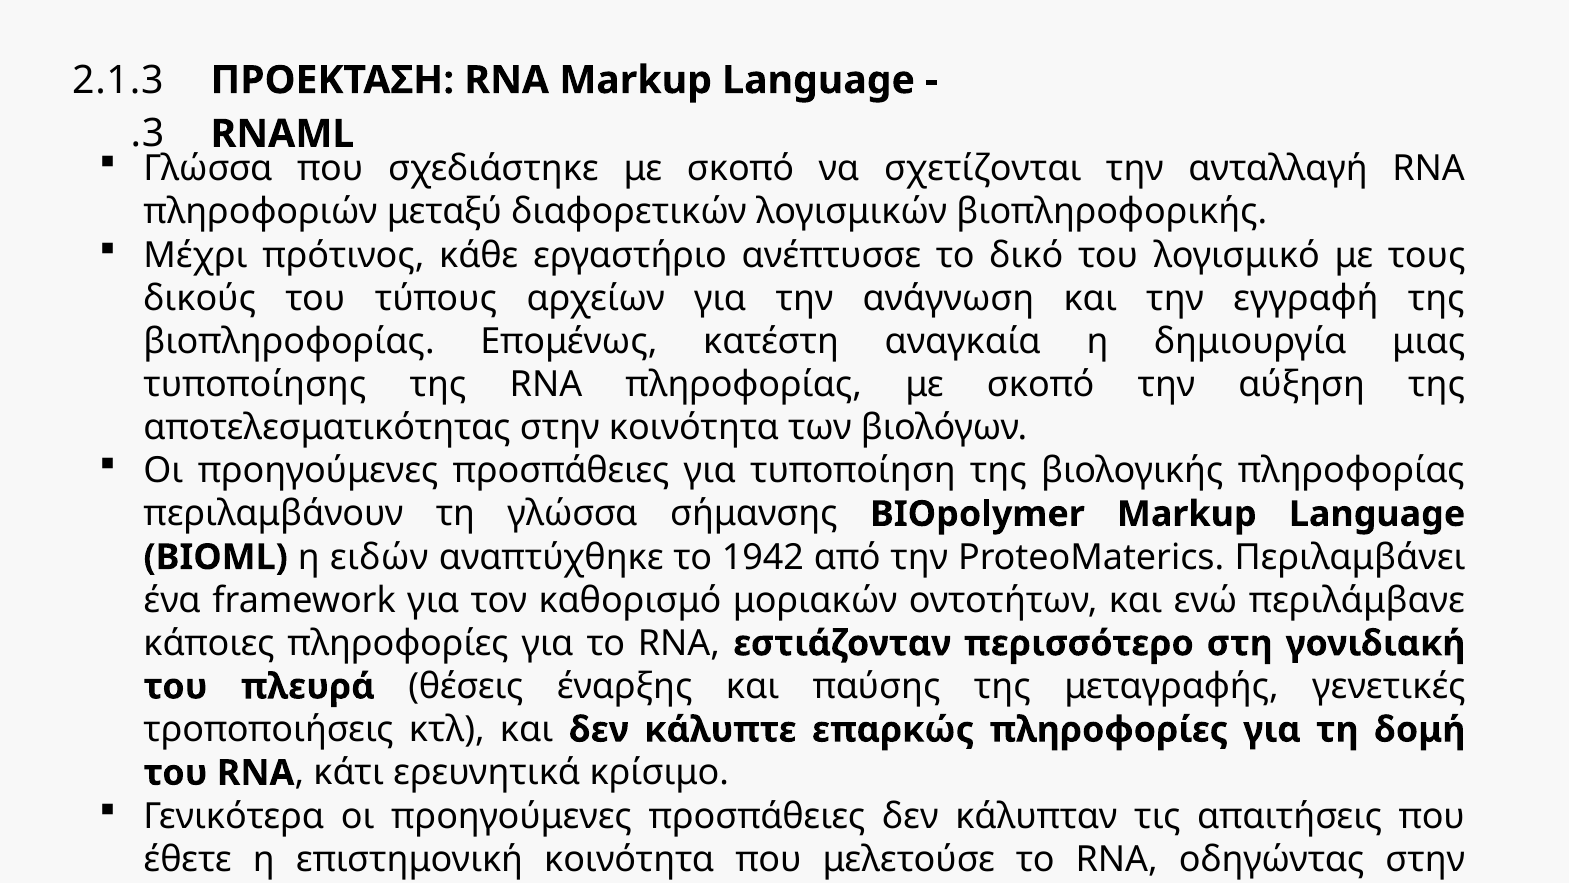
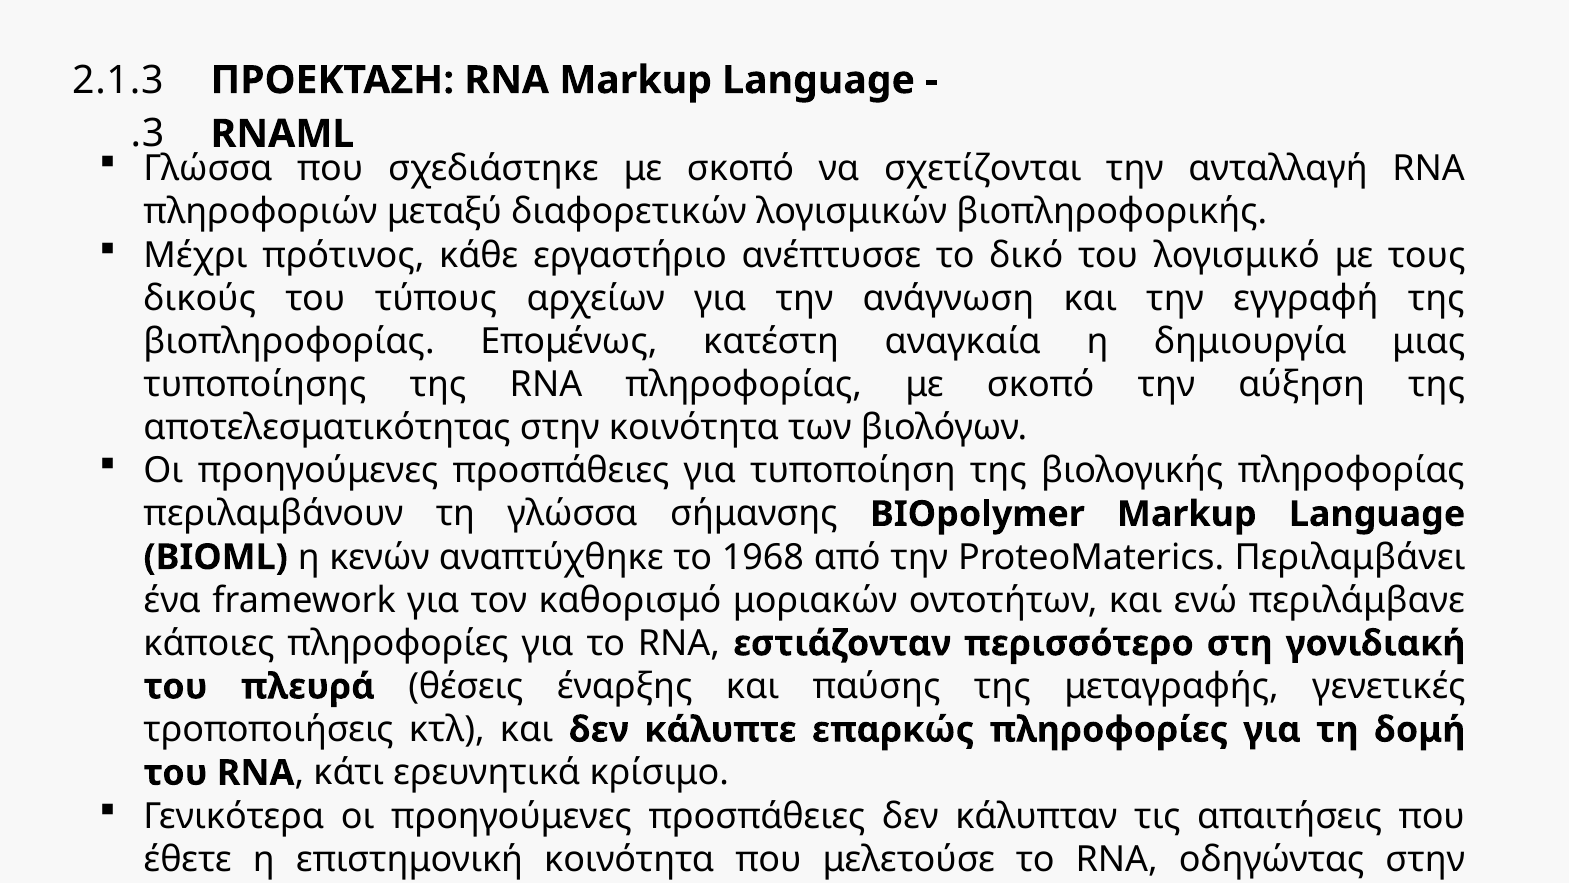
ειδών: ειδών -> κενών (380, 557)
1942: 1942 -> 1968 (763, 557)
